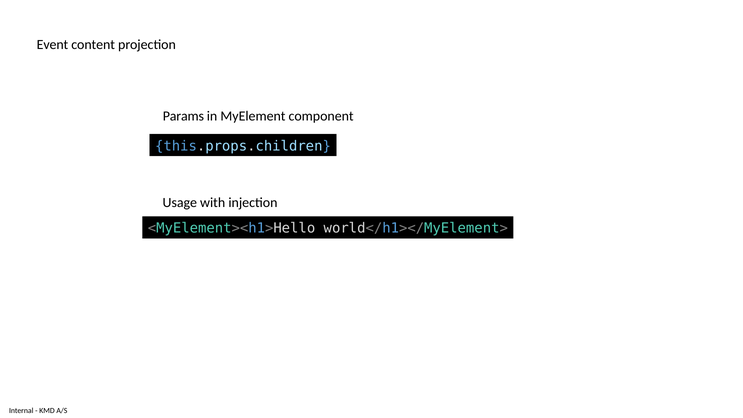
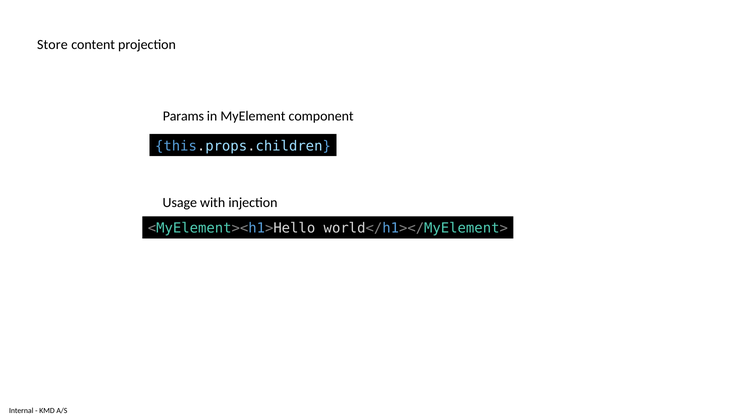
Event: Event -> Store (52, 45)
